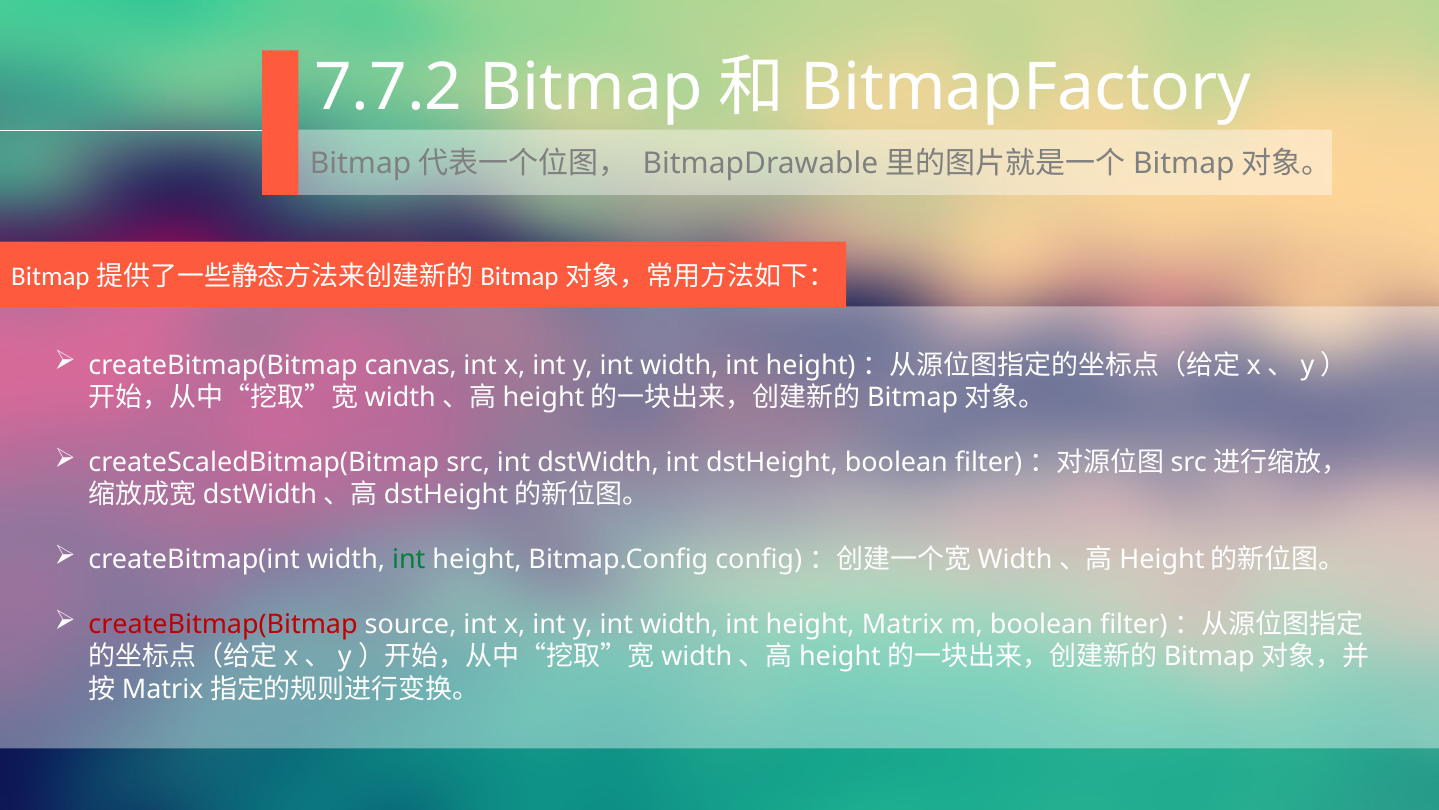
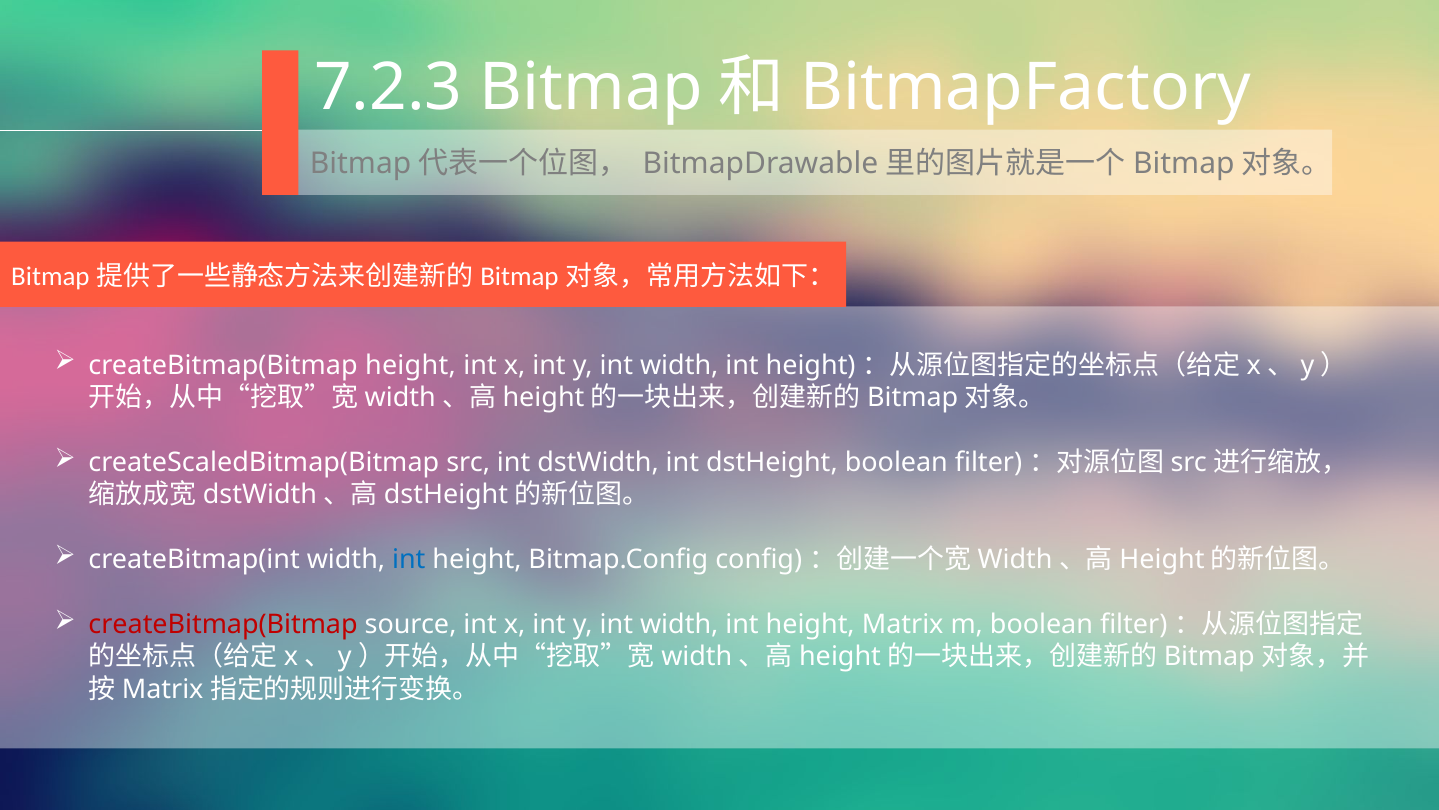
7.7.2: 7.7.2 -> 7.2.3 (388, 88)
createBitmap(Bitmap canvas: canvas -> height (410, 365)
int colour: green -> blue (409, 559)
